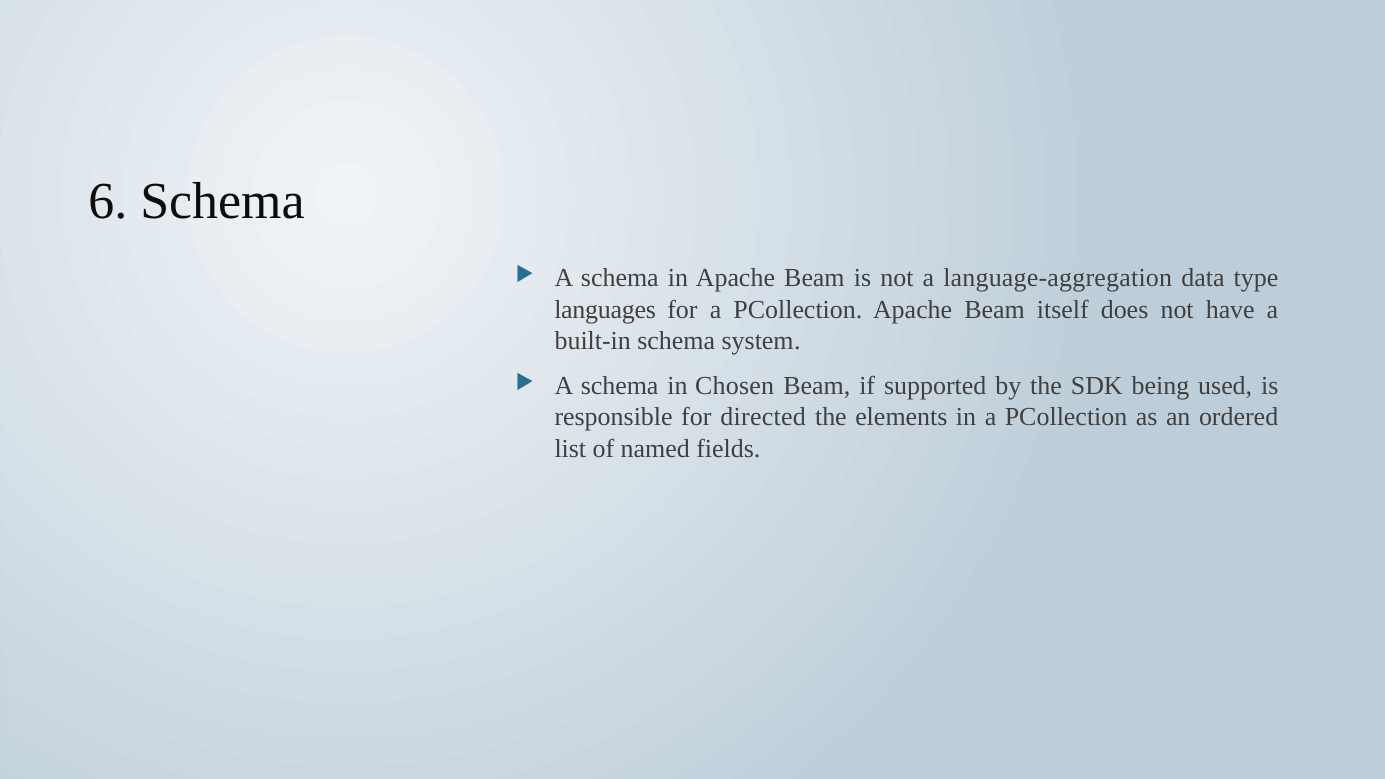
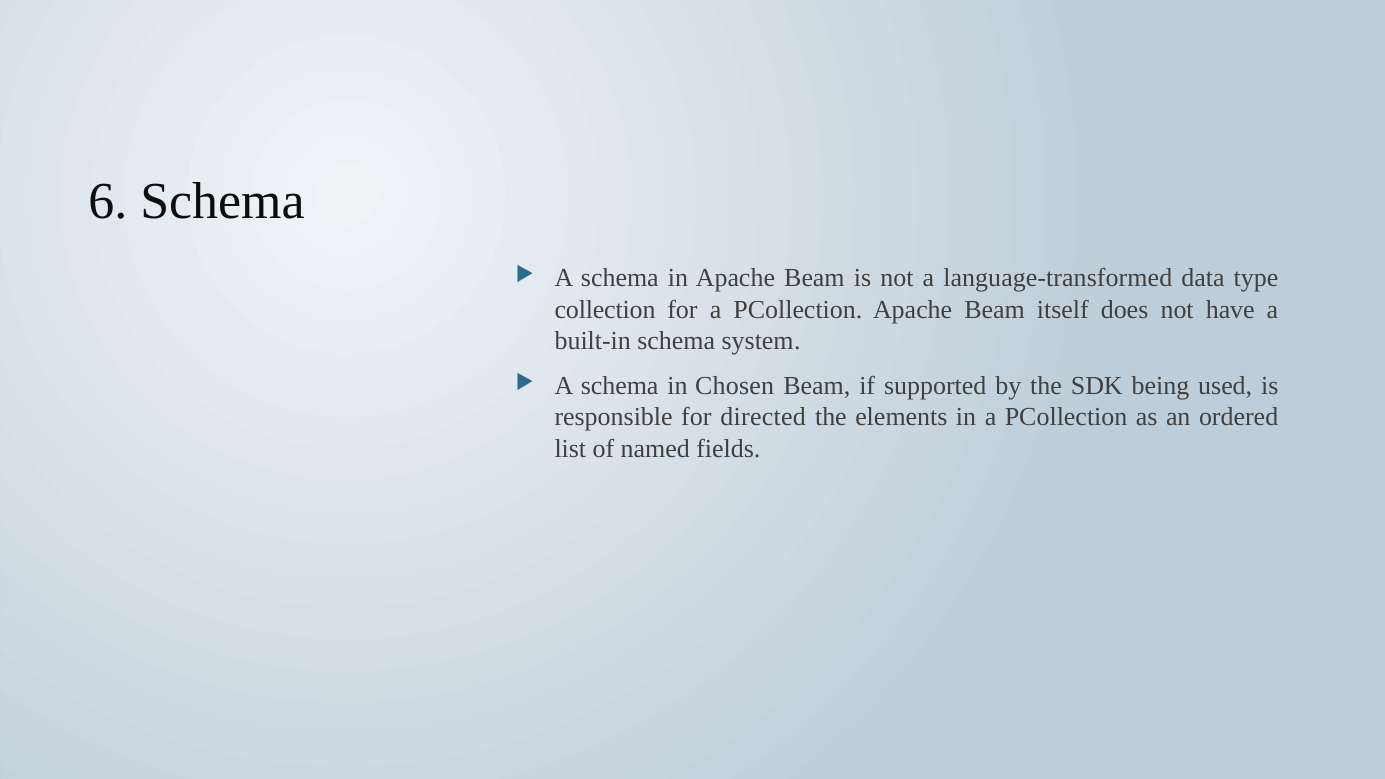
language-aggregation: language-aggregation -> language-transformed (1058, 278)
languages: languages -> collection (605, 309)
